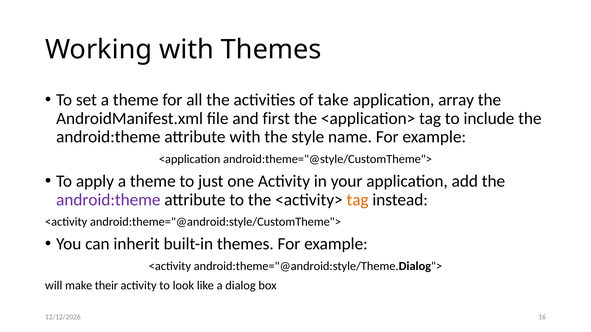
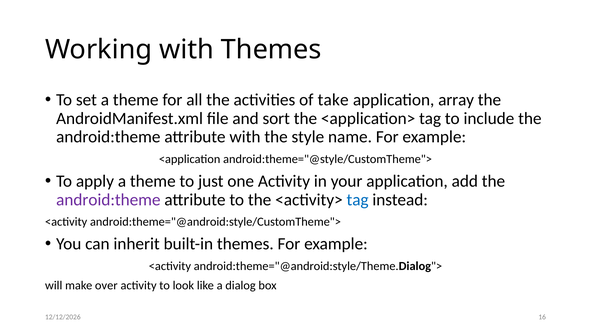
first: first -> sort (276, 119)
tag colour: orange -> blue (358, 200)
their: their -> over (106, 286)
